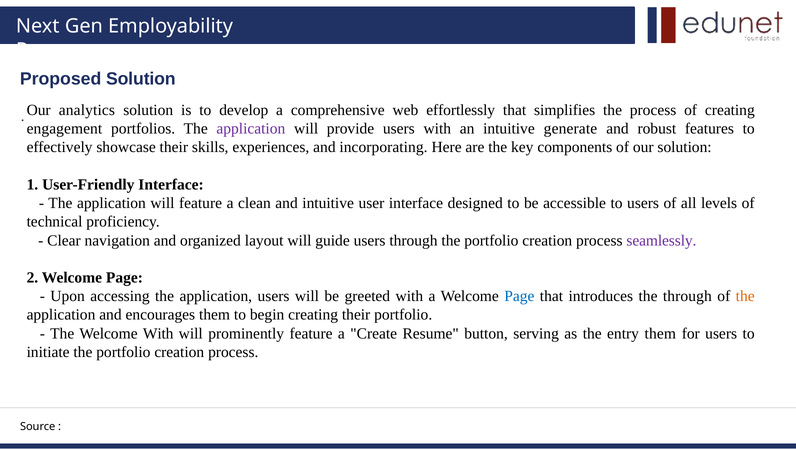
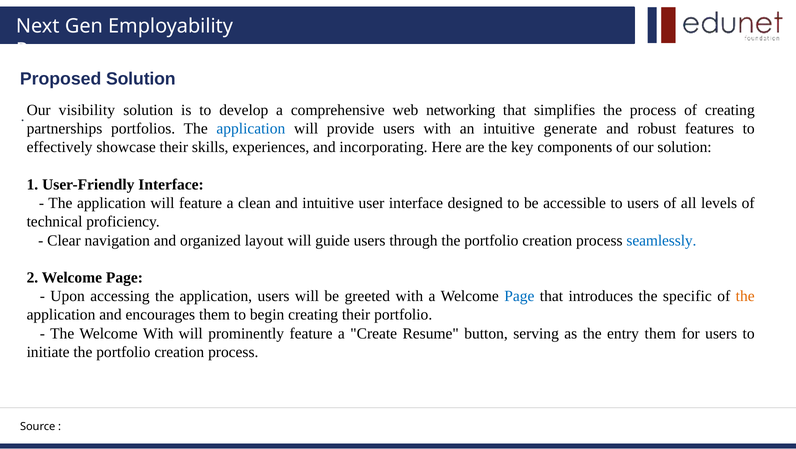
analytics: analytics -> visibility (87, 110)
effortlessly: effortlessly -> networking (461, 110)
engagement: engagement -> partnerships (64, 129)
application colour: purple -> blue (251, 129)
seamlessly colour: purple -> blue (661, 240)
the through: through -> specific (687, 296)
